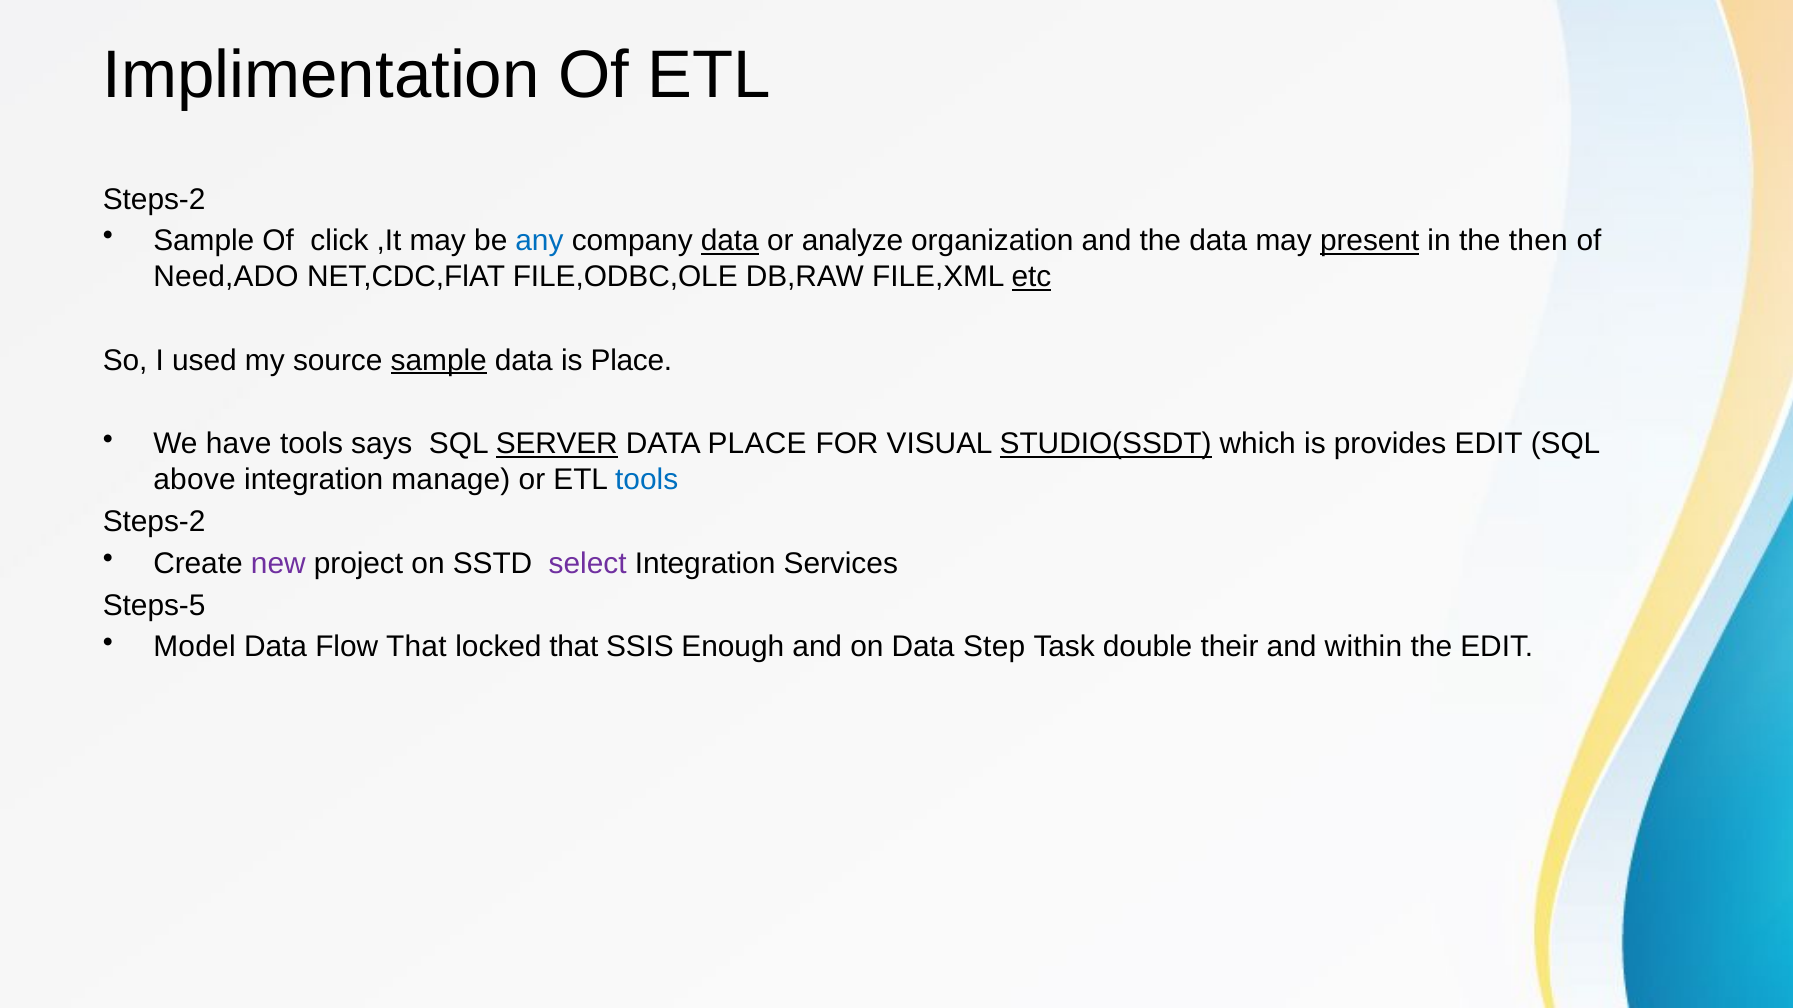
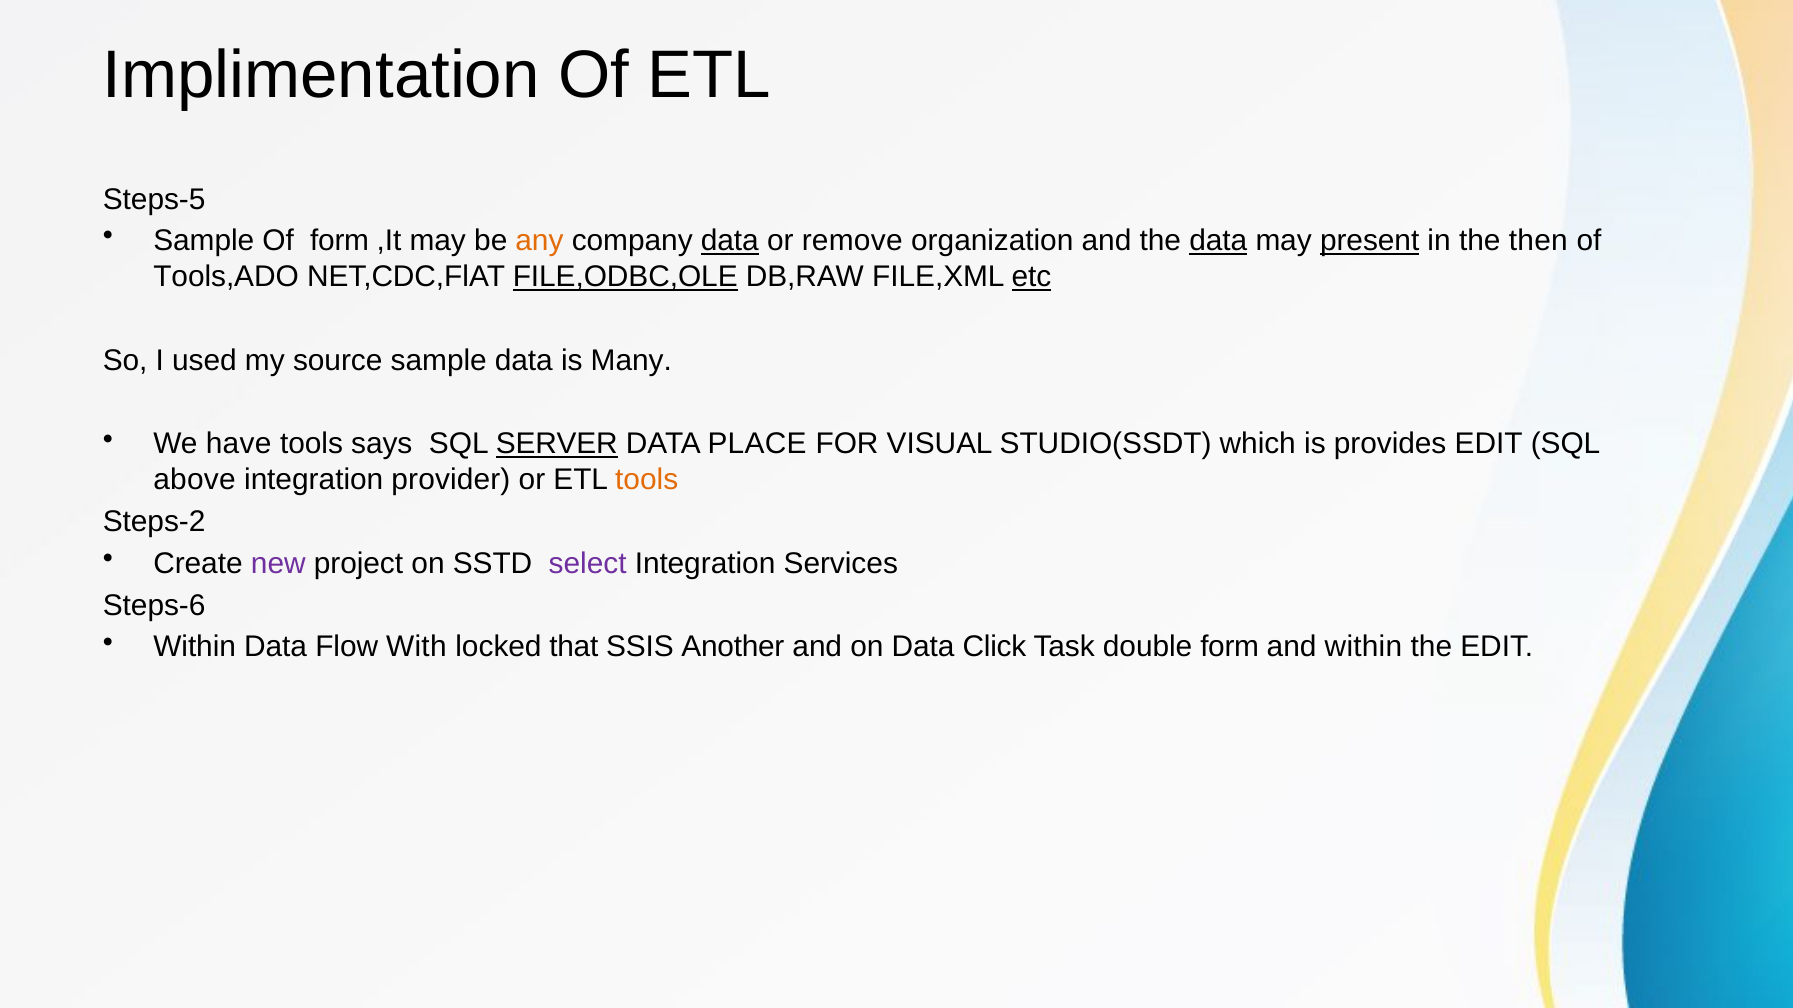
Steps-2: Steps-2 -> Steps-5 (154, 199)
Of click: click -> form (340, 241)
any colour: blue -> orange (539, 241)
analyze: analyze -> remove (852, 241)
data underline: none -> present (1218, 241)
Need,ADO: Need,ADO -> Tools,ADO (226, 277)
FILE,ODBC,OLE underline: none -> present (625, 277)
sample underline: present -> none (439, 361)
is Place: Place -> Many (631, 361)
STUDIO(SSDT underline: present -> none (1106, 444)
manage: manage -> provider (451, 480)
tools colour: blue -> orange (647, 480)
Steps-5: Steps-5 -> Steps-6 (154, 606)
Model: Model -> Within (195, 647)
Flow That: That -> With (416, 647)
Enough: Enough -> Another (733, 647)
Step: Step -> Click (994, 647)
double their: their -> form (1230, 647)
